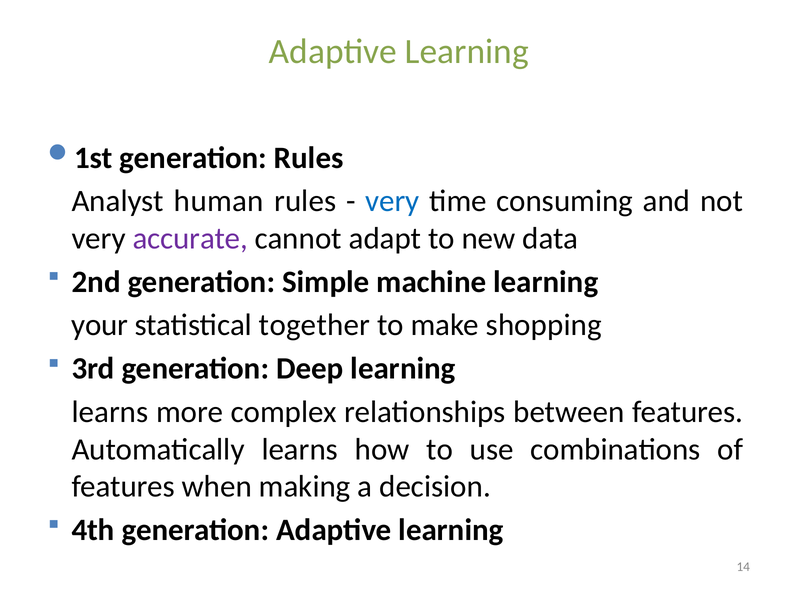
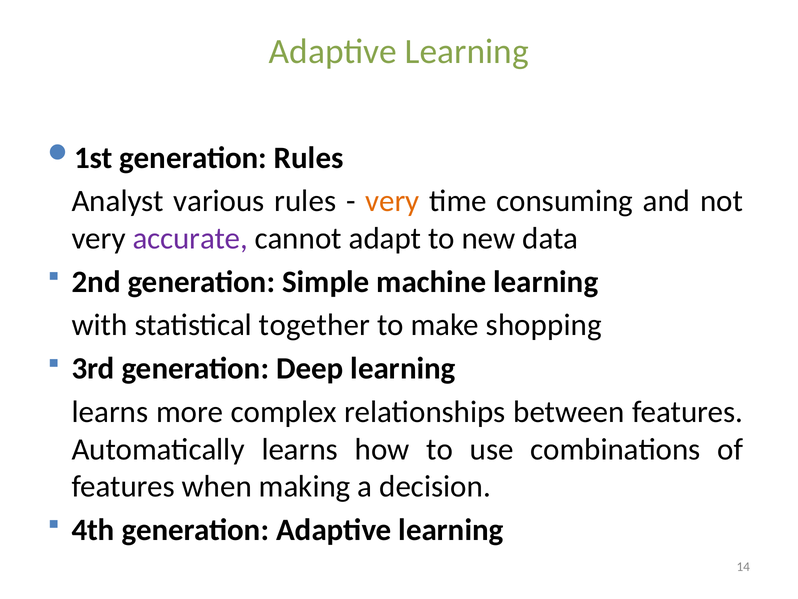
human: human -> various (219, 201)
very colour: blue -> orange (392, 201)
your: your -> with (100, 325)
